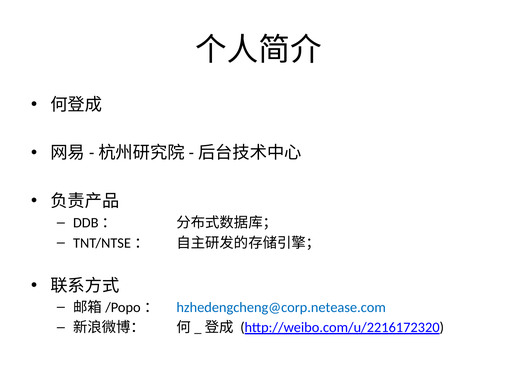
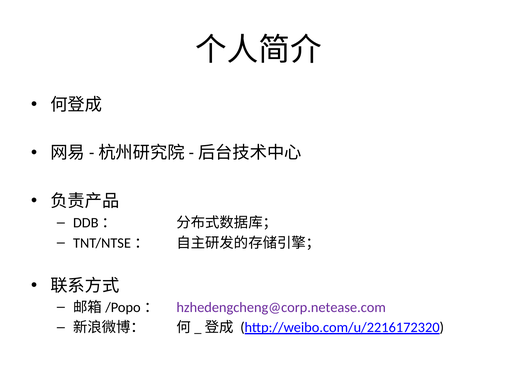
hzhedengcheng@corp.netease.com colour: blue -> purple (281, 307)
